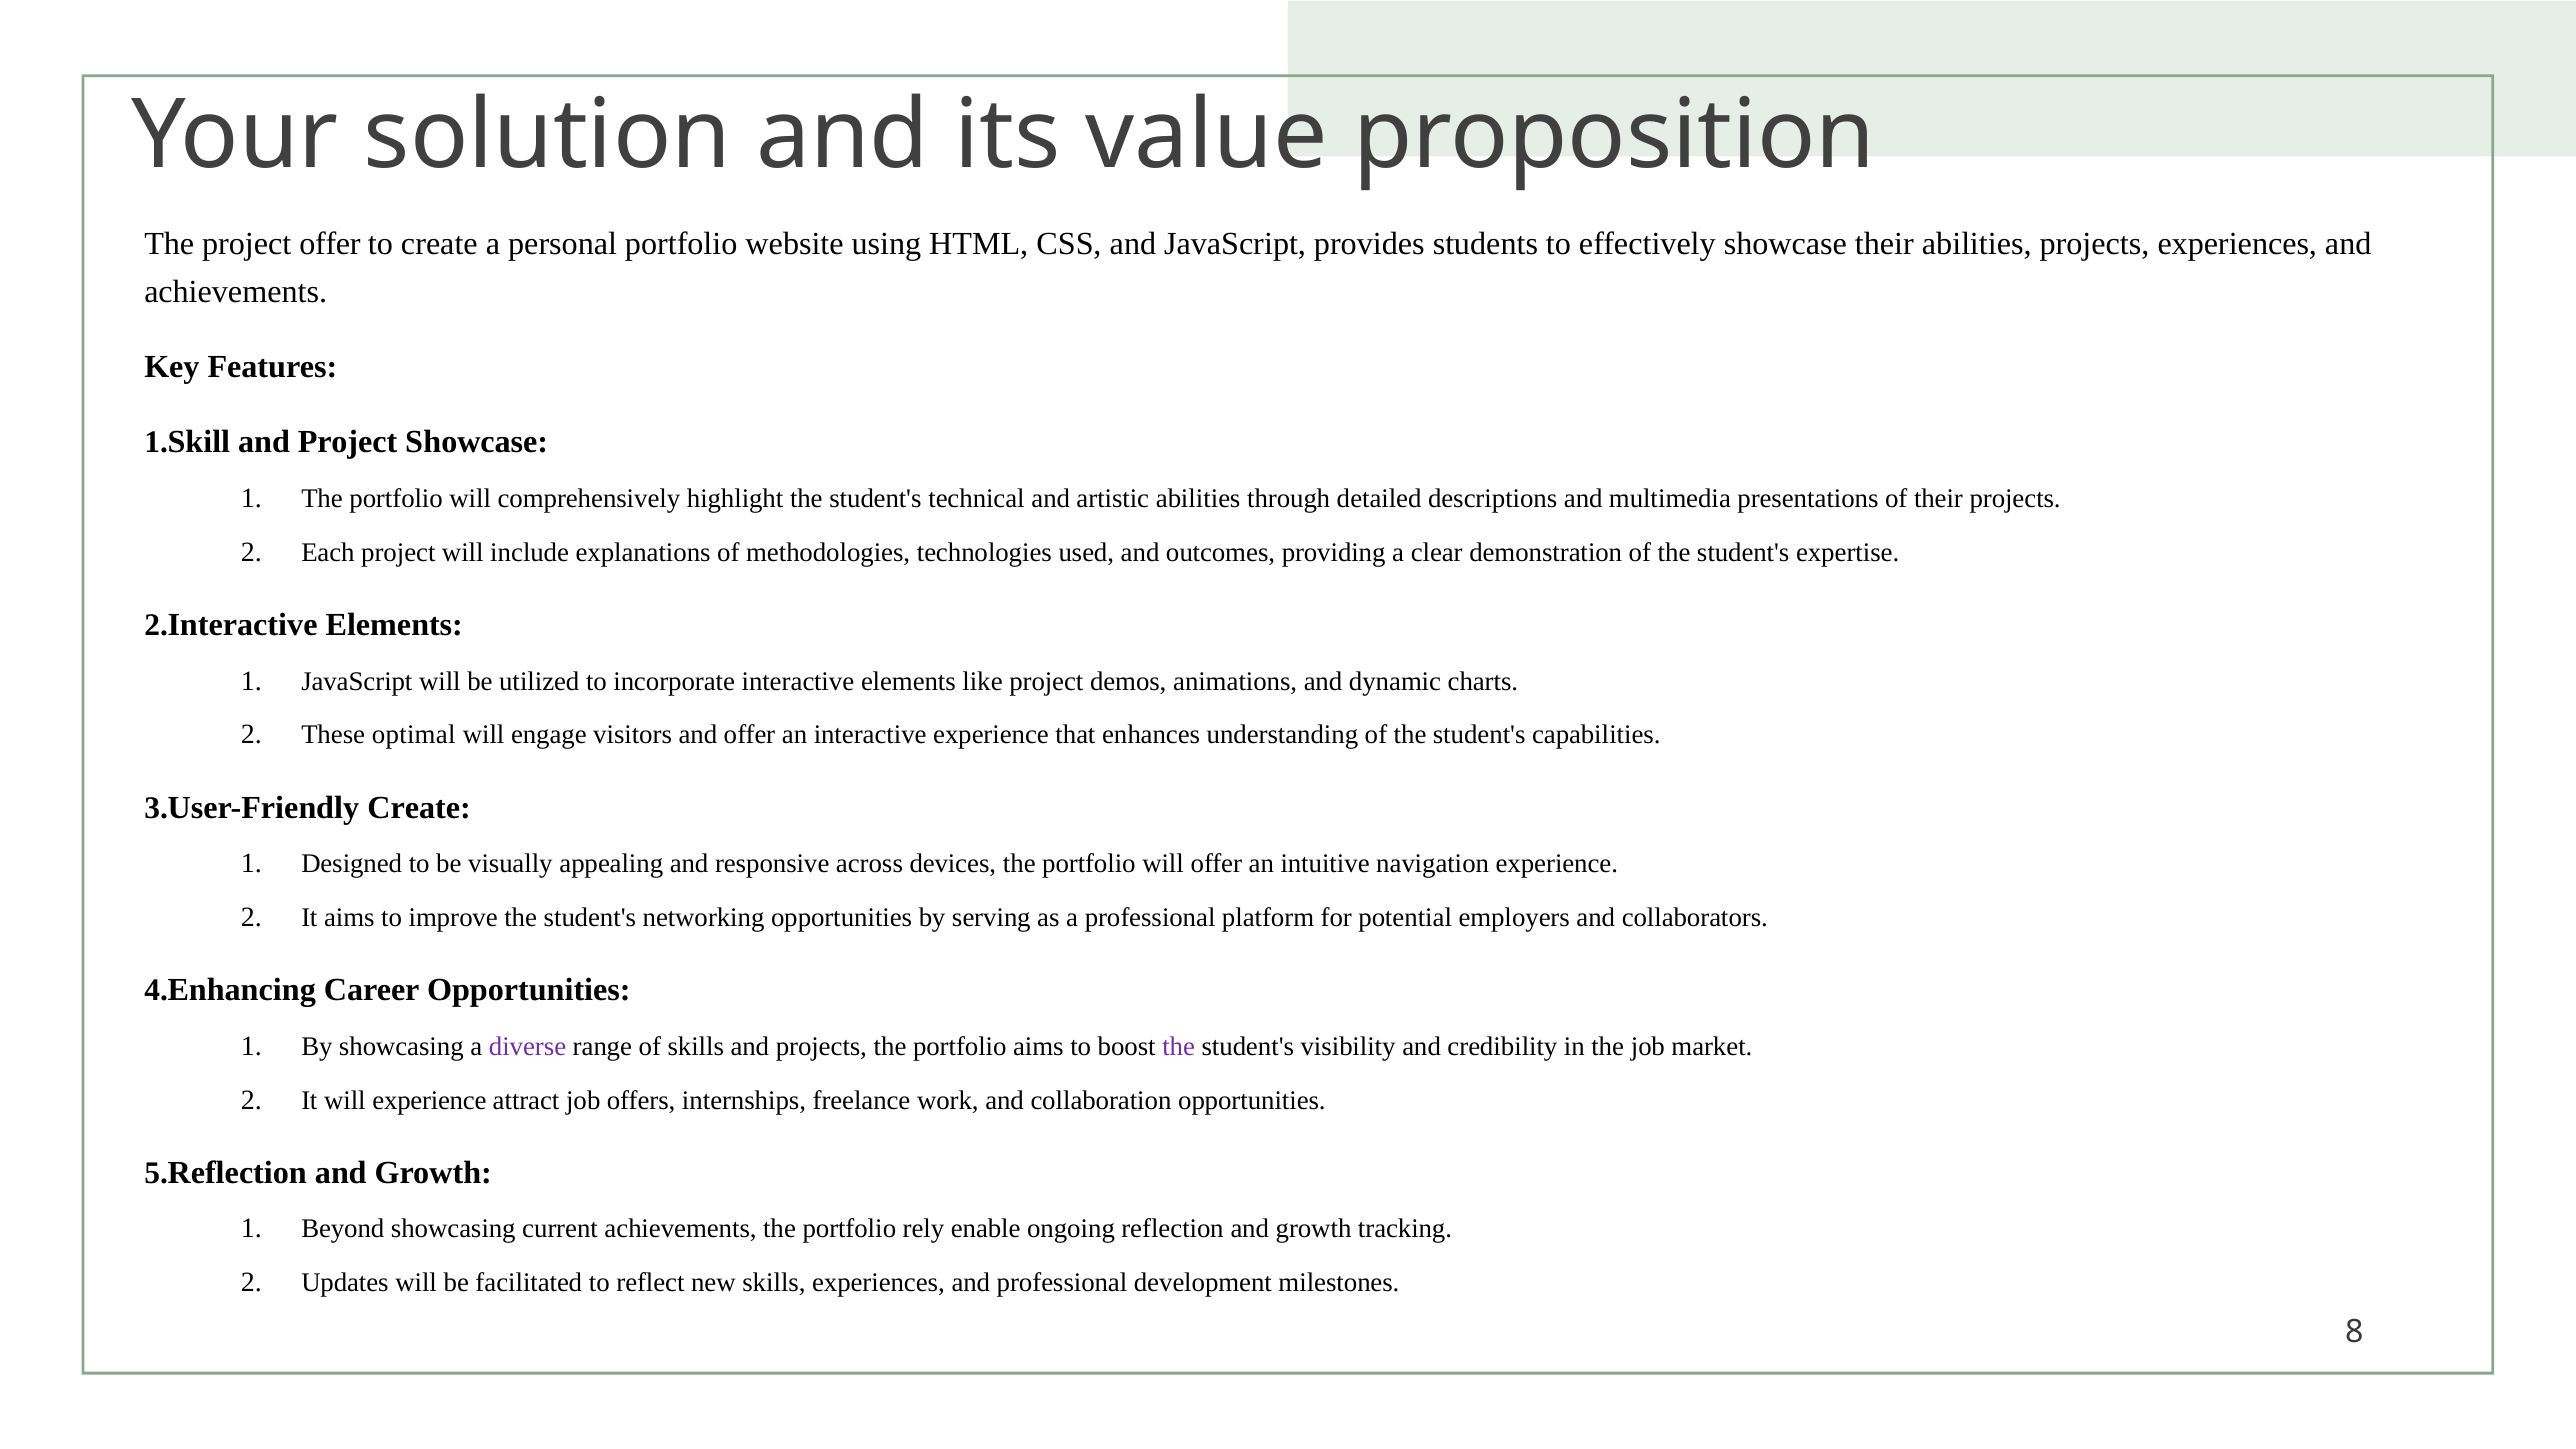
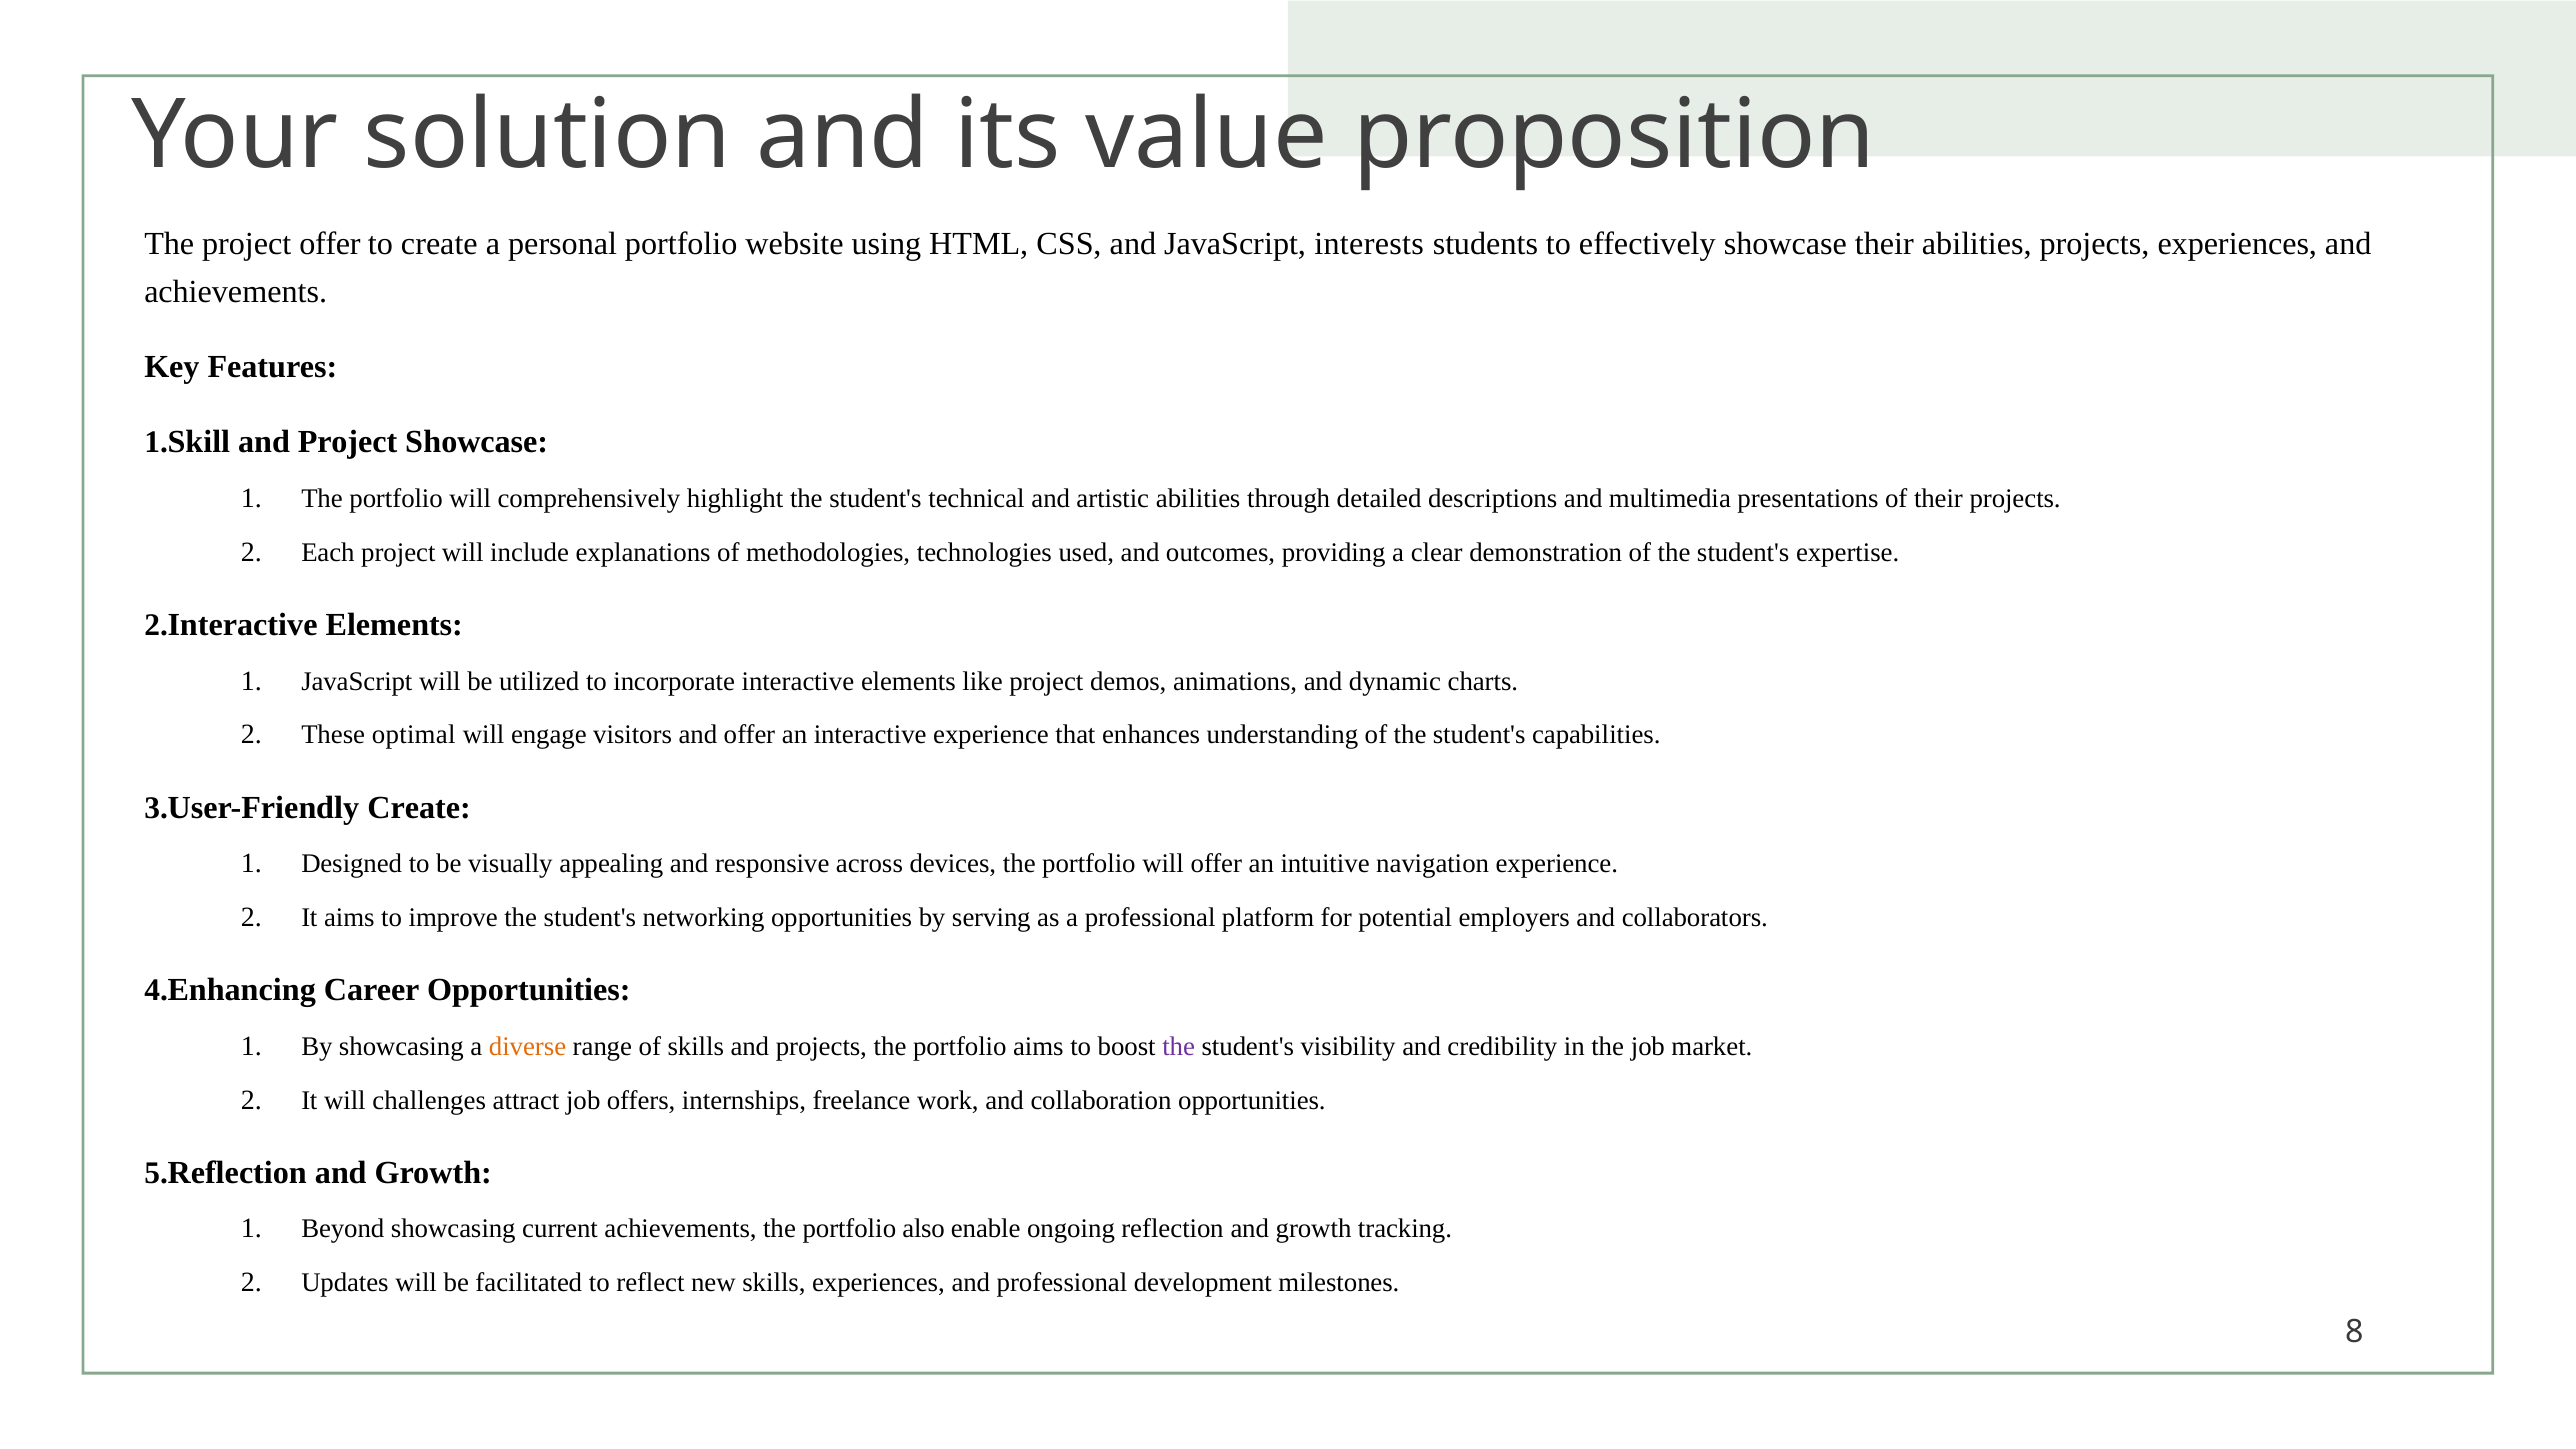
provides: provides -> interests (1369, 244)
diverse colour: purple -> orange (528, 1047)
will experience: experience -> challenges (429, 1100)
rely: rely -> also (924, 1229)
